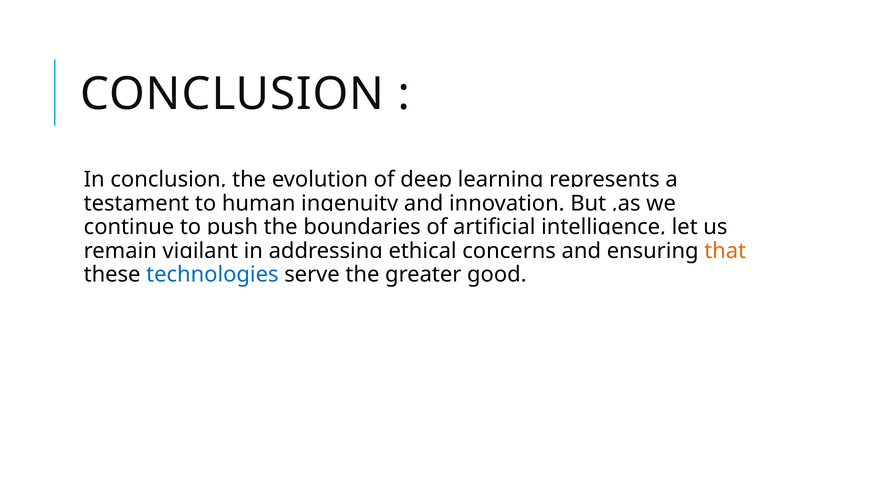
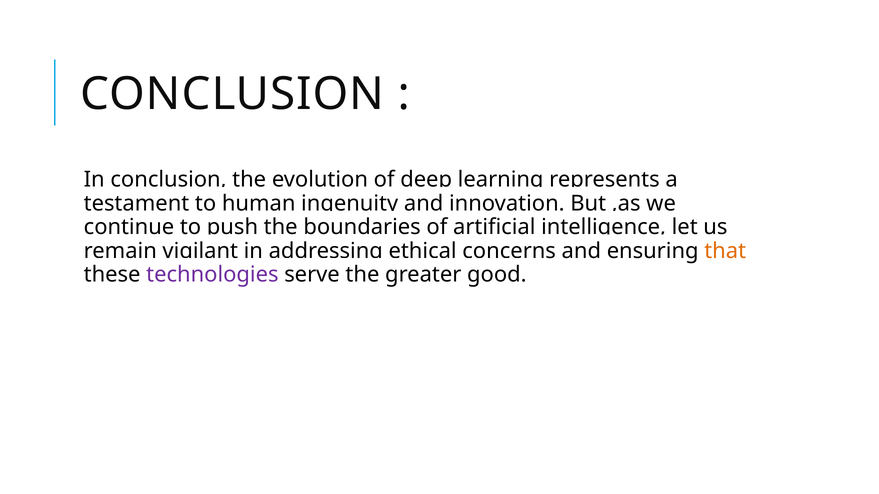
technologies colour: blue -> purple (212, 275)
